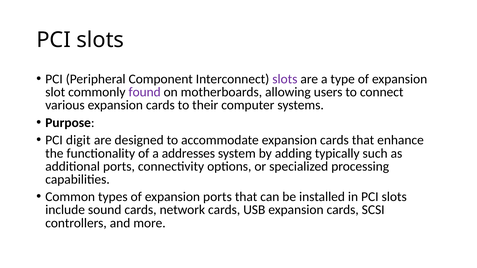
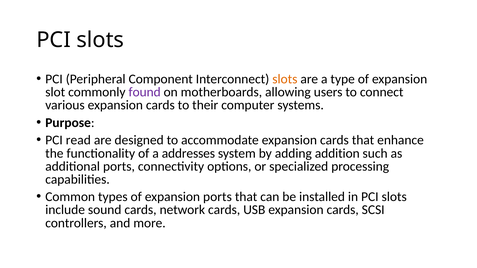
slots colour: purple -> orange (285, 79)
digit: digit -> read (78, 140)
typically: typically -> addition (337, 153)
